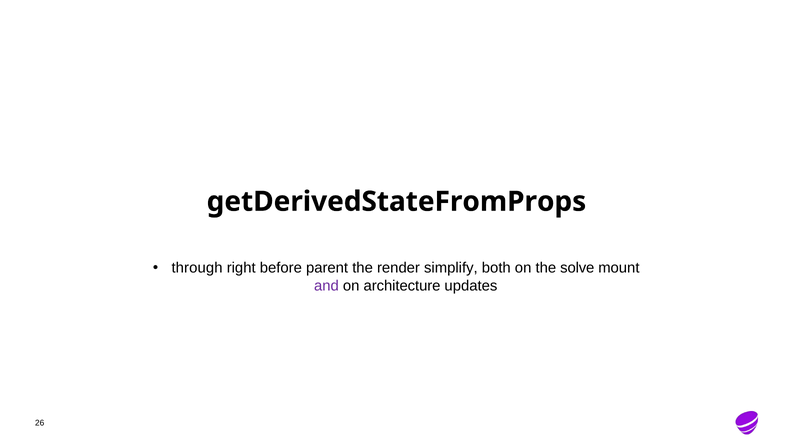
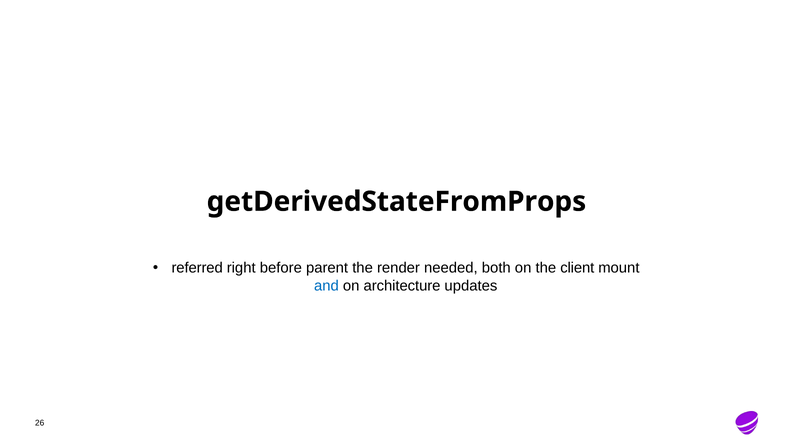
through: through -> referred (197, 268)
simplify: simplify -> needed (451, 268)
solve: solve -> client (577, 268)
and colour: purple -> blue (326, 286)
